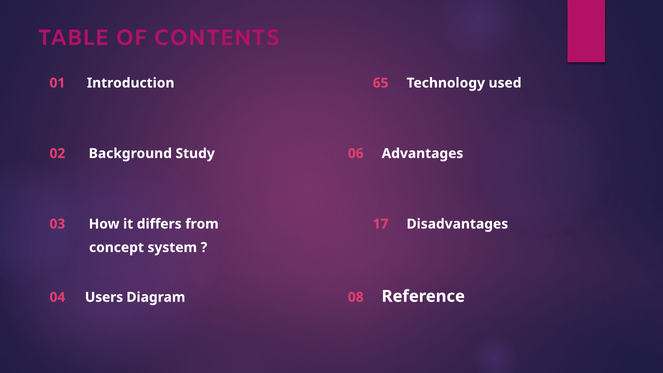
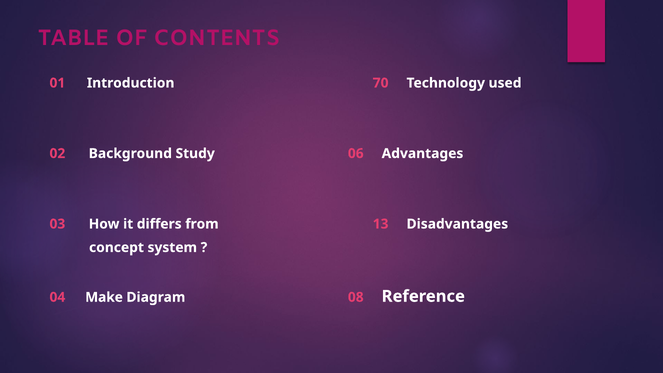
65: 65 -> 70 (381, 83)
17: 17 -> 13 (381, 224)
Users: Users -> Make (104, 297)
